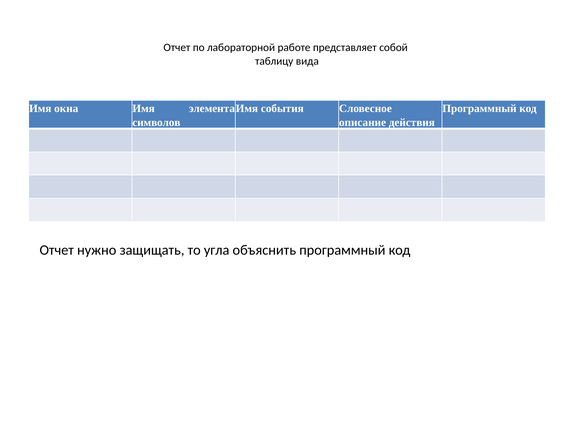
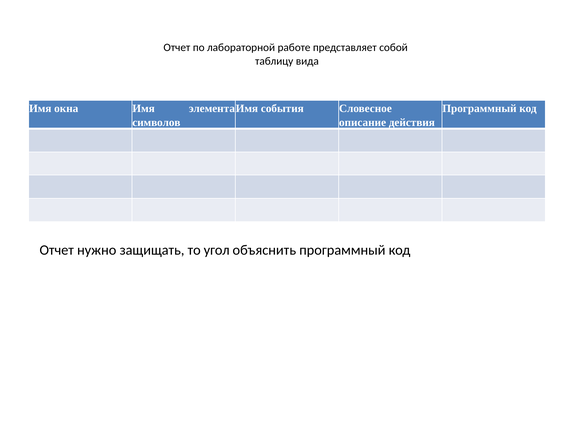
угла: угла -> угол (217, 250)
